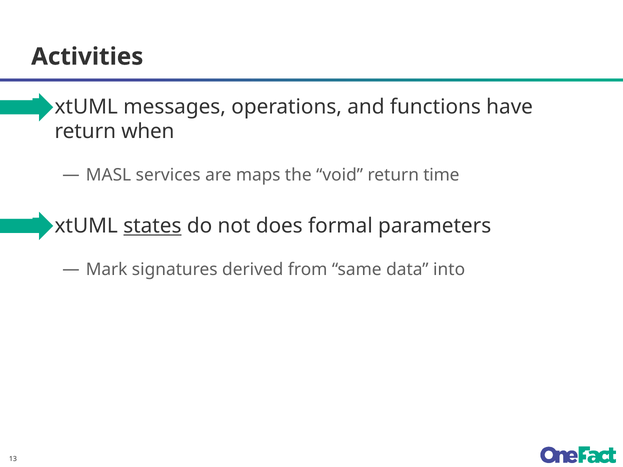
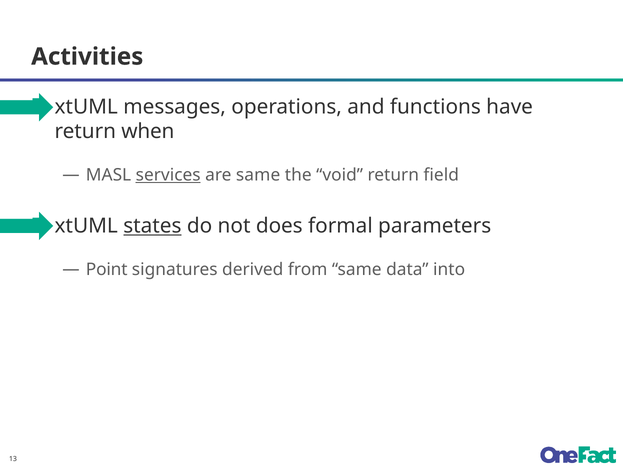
services underline: none -> present (168, 175)
are maps: maps -> same (258, 175)
time: time -> field (441, 175)
Mark: Mark -> Point (107, 270)
